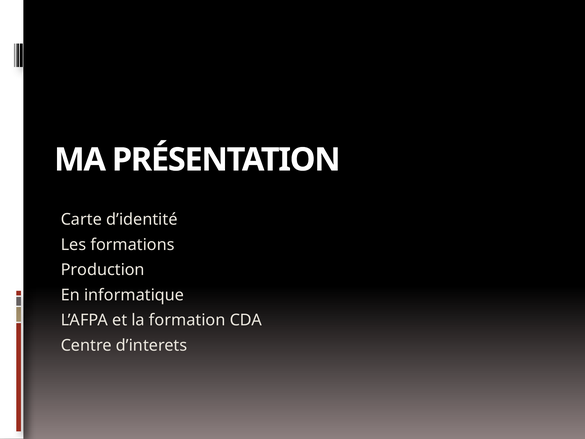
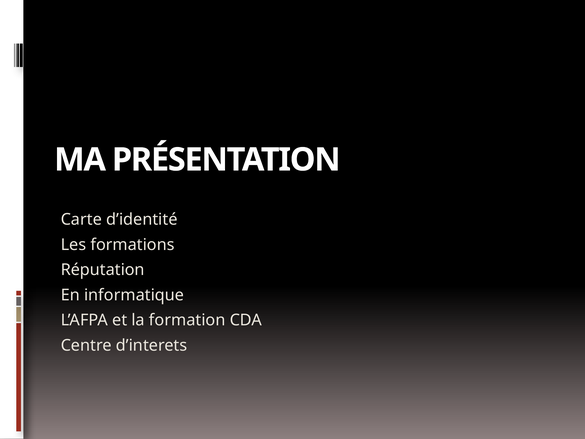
Production: Production -> Réputation (103, 270)
